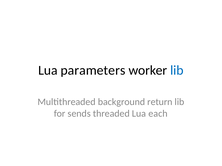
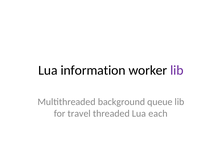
parameters: parameters -> information (93, 71)
lib colour: blue -> purple (177, 71)
return: return -> queue (160, 102)
sends: sends -> travel (79, 114)
